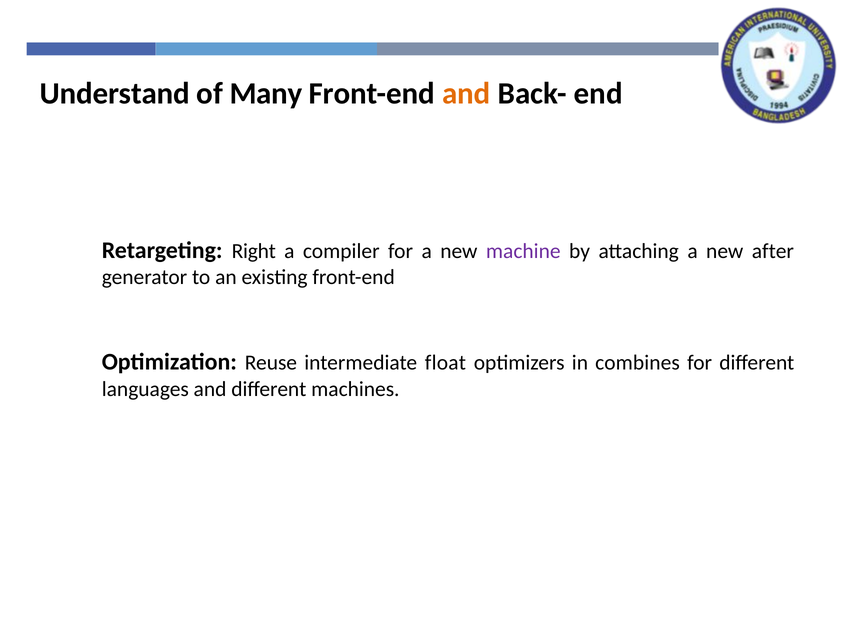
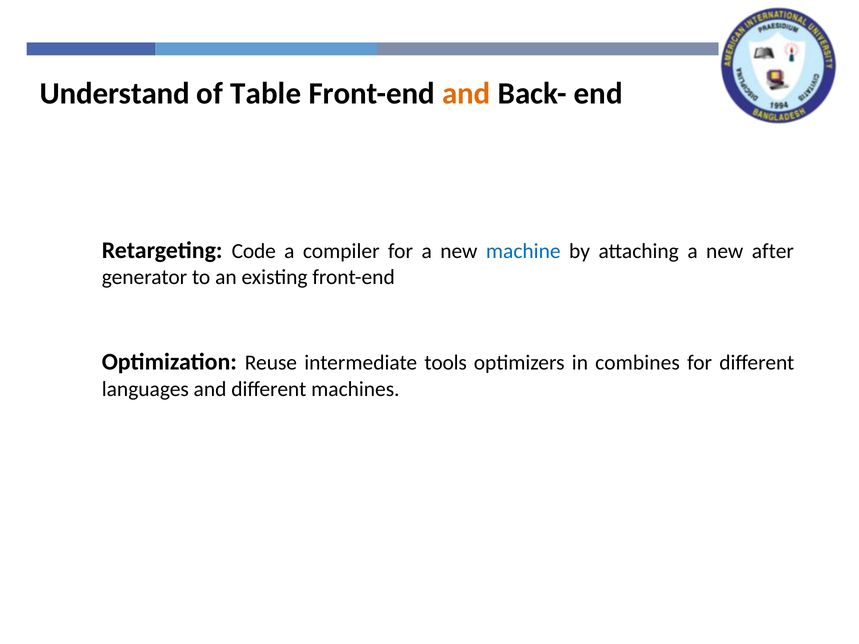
Many: Many -> Table (266, 94)
Right: Right -> Code (254, 251)
machine colour: purple -> blue (523, 251)
float: float -> tools (446, 363)
